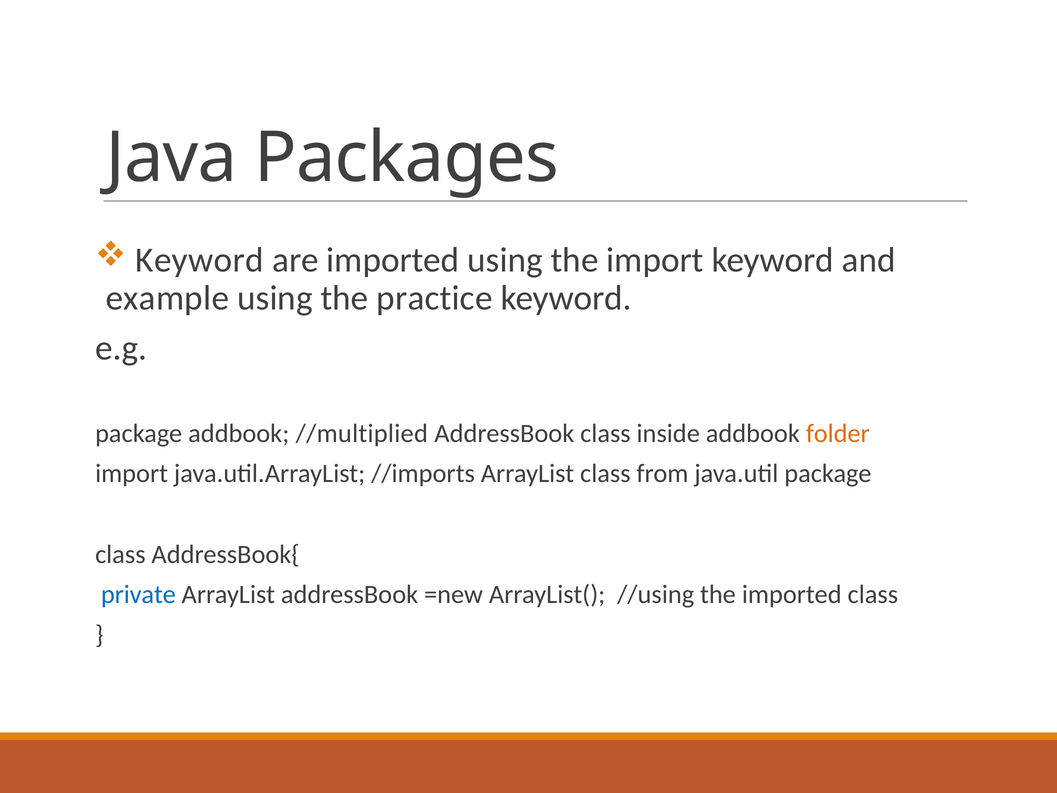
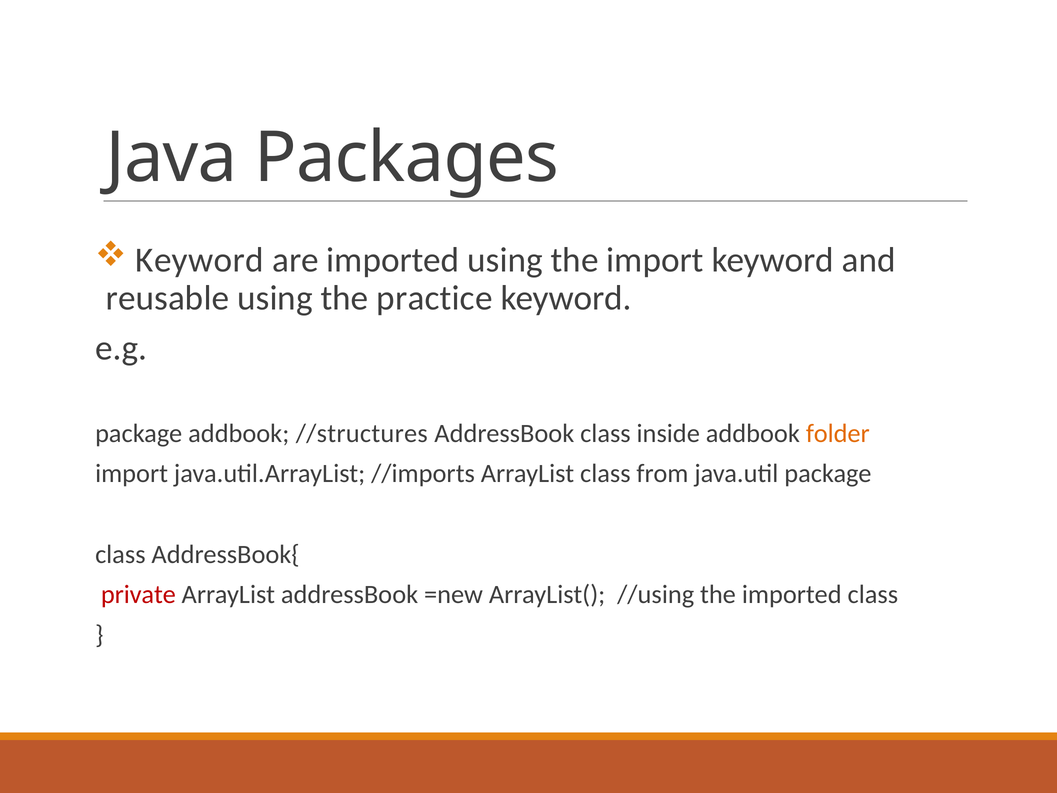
example: example -> reusable (167, 298)
//multiplied: //multiplied -> //structures (362, 433)
private colour: blue -> red (138, 594)
